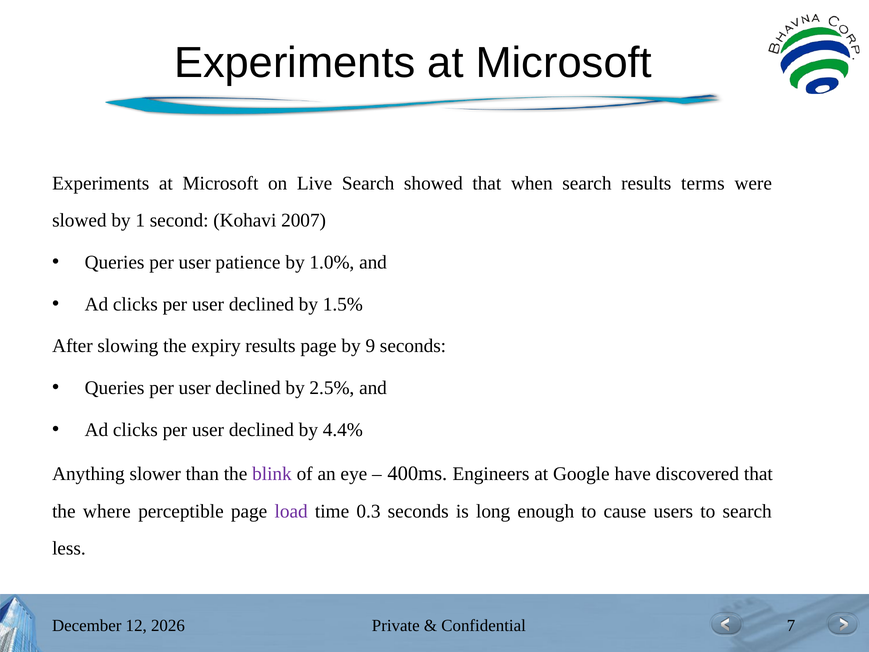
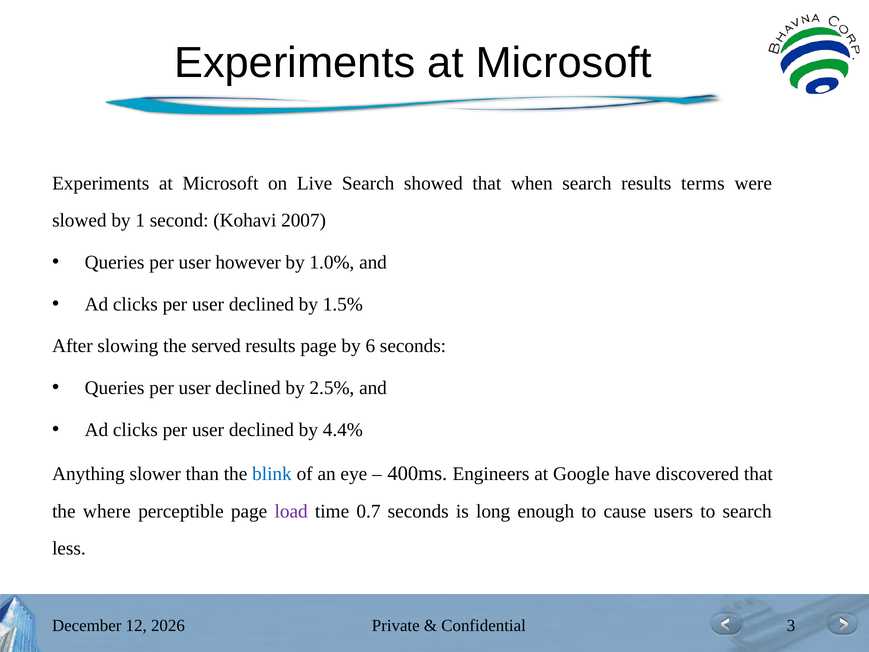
patience: patience -> however (248, 262)
expiry: expiry -> served (216, 346)
9: 9 -> 6 (370, 346)
blink colour: purple -> blue (272, 474)
0.3: 0.3 -> 0.7 (369, 511)
7: 7 -> 3 (791, 625)
